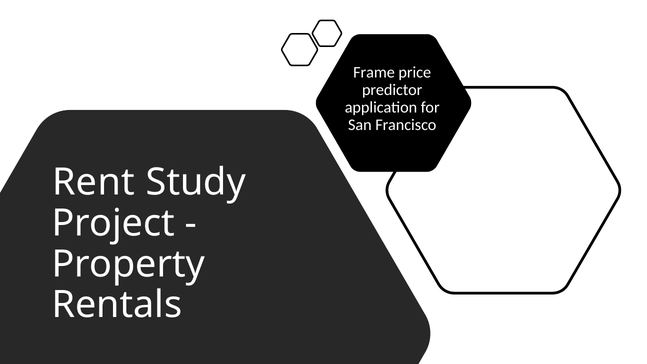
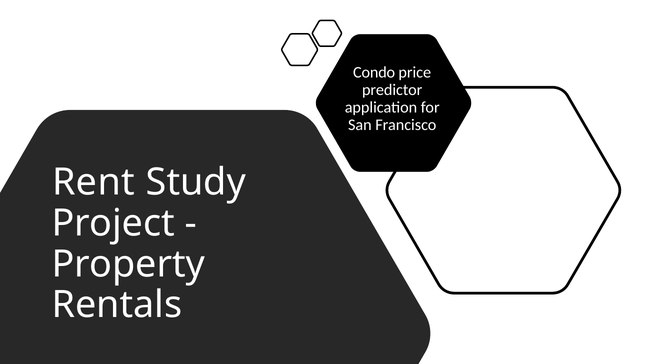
Frame: Frame -> Condo (374, 72)
